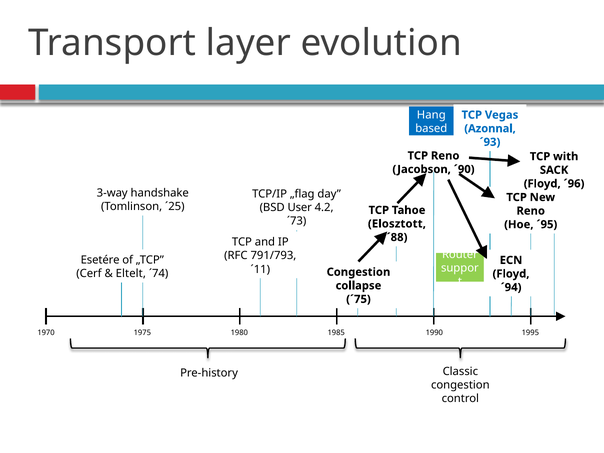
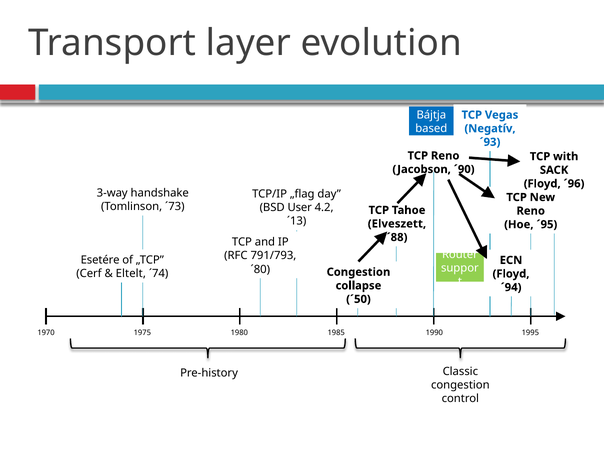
Hang: Hang -> Bájtja (431, 115)
Azonnal: Azonnal -> Negatív (490, 129)
´25: ´25 -> ´73 (175, 206)
´73: ´73 -> ´13 (297, 221)
Elosztott: Elosztott -> Elveszett (397, 224)
´11: ´11 -> ´80 (260, 269)
´75: ´75 -> ´50 (358, 299)
